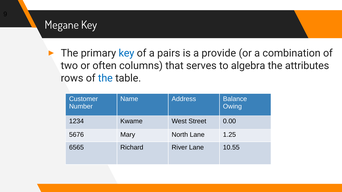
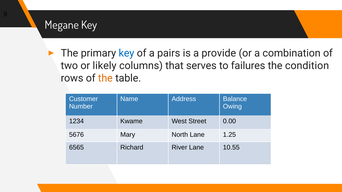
often: often -> likely (105, 66)
algebra: algebra -> failures (248, 66)
attributes: attributes -> condition (307, 66)
the colour: blue -> orange (105, 78)
